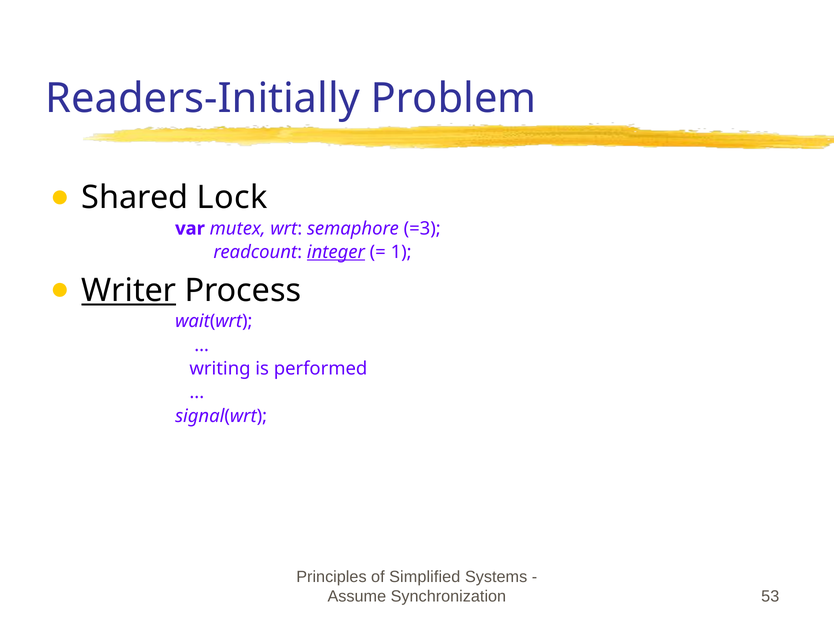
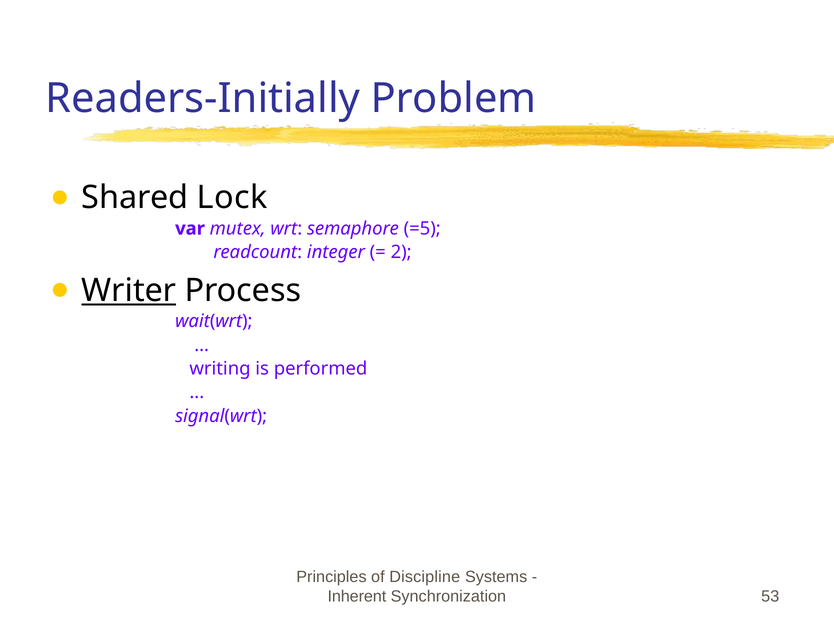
=3: =3 -> =5 (422, 229)
integer underline: present -> none (336, 252)
1: 1 -> 2 (401, 252)
Simplified: Simplified -> Discipline (425, 578)
Assume: Assume -> Inherent (357, 597)
